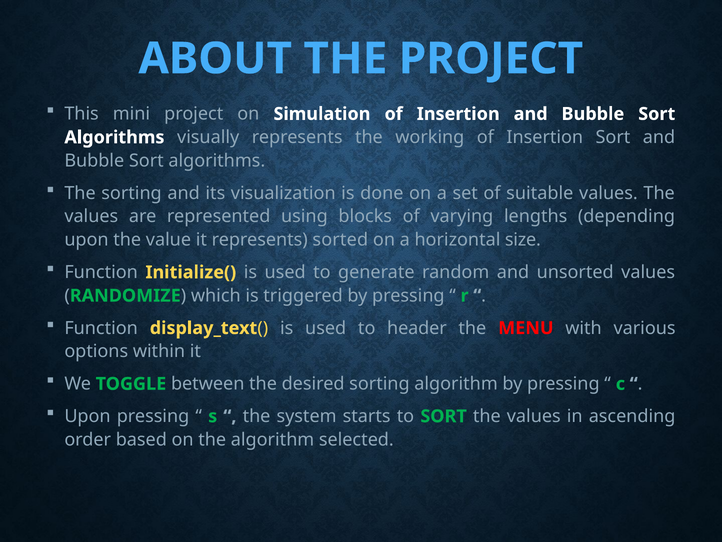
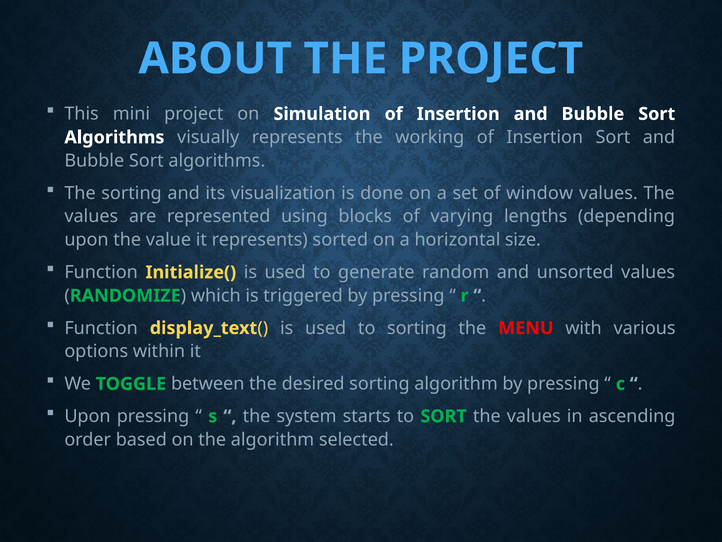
suitable: suitable -> window (540, 193)
to header: header -> sorting (417, 328)
